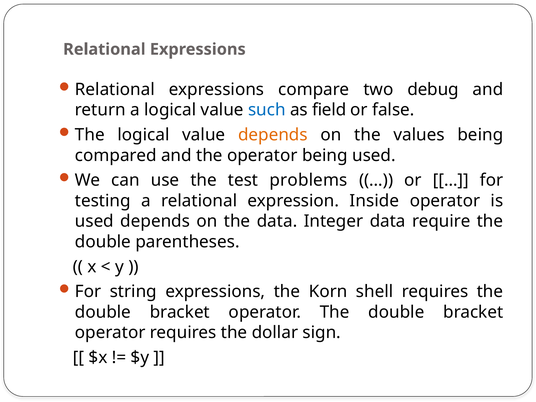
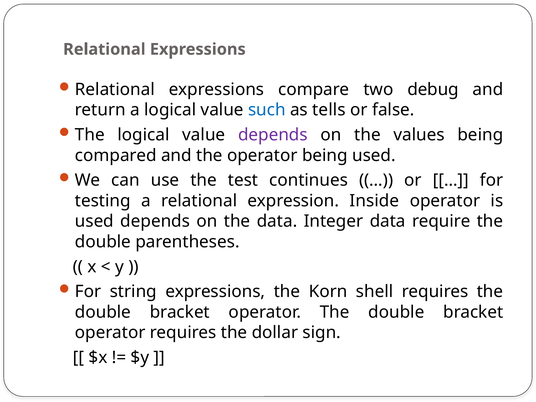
field: field -> tells (329, 110)
depends colour: orange -> purple (273, 135)
problems: problems -> continues (309, 180)
